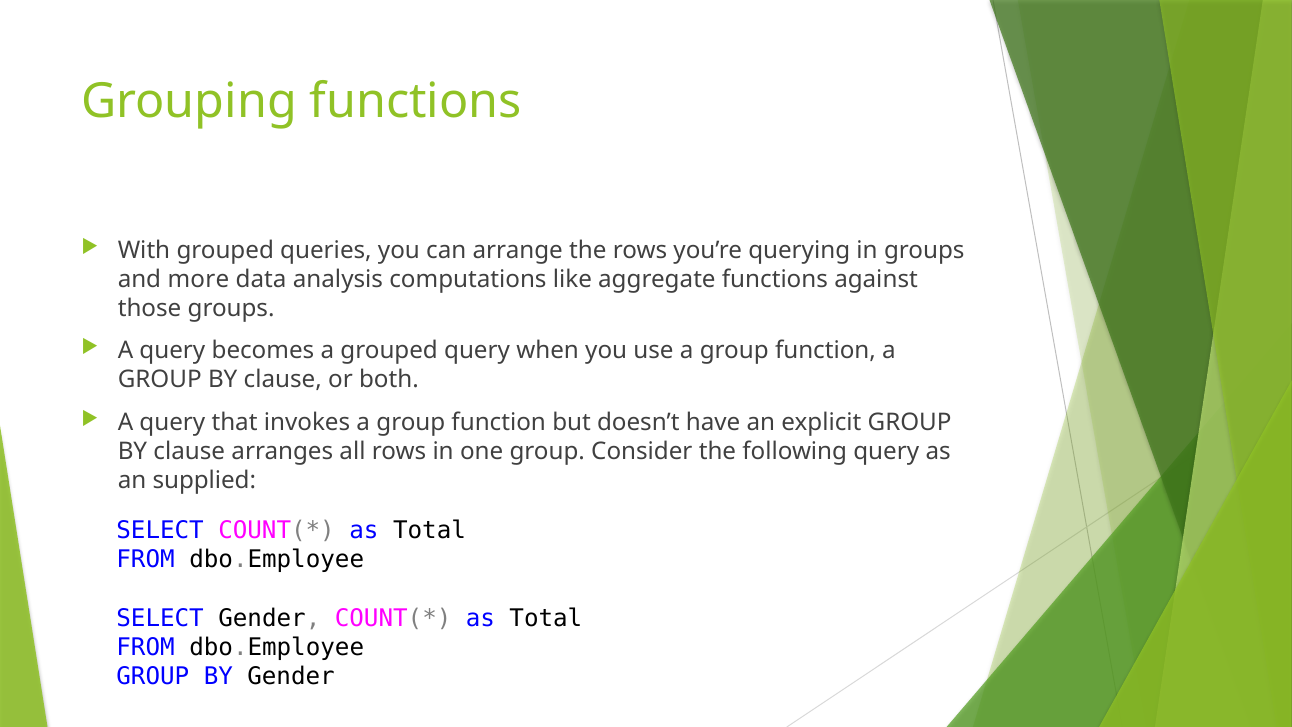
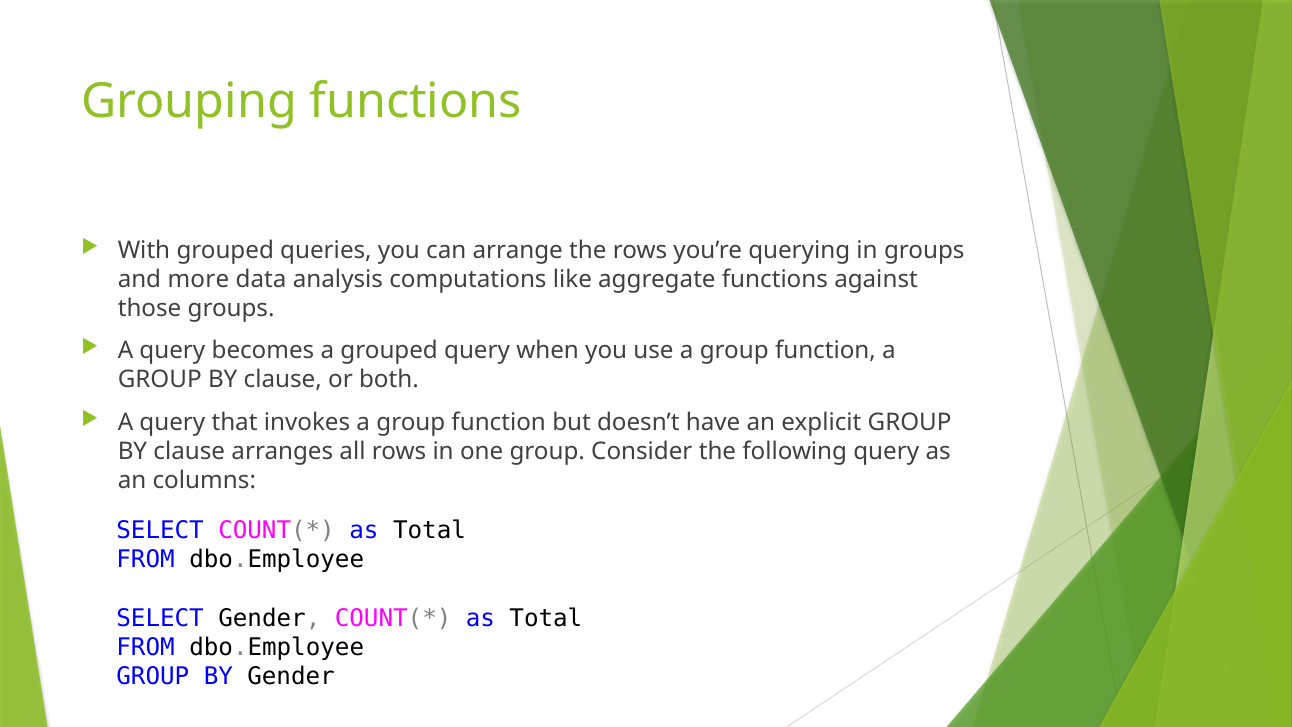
supplied: supplied -> columns (204, 480)
